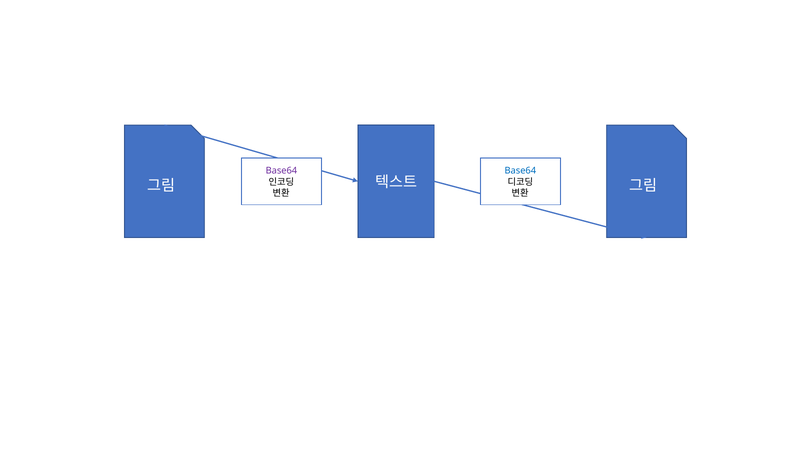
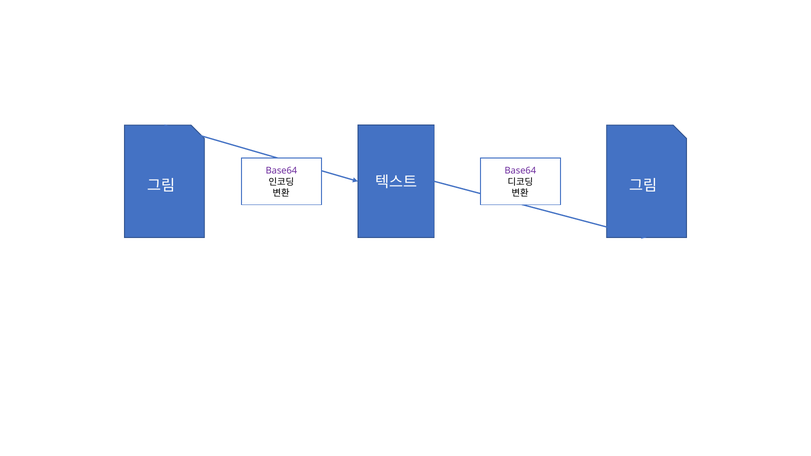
Base64 colour: blue -> purple (520, 171)
